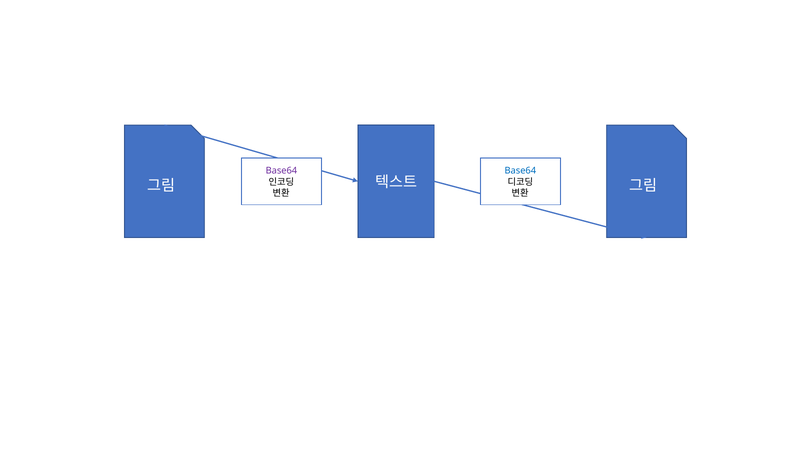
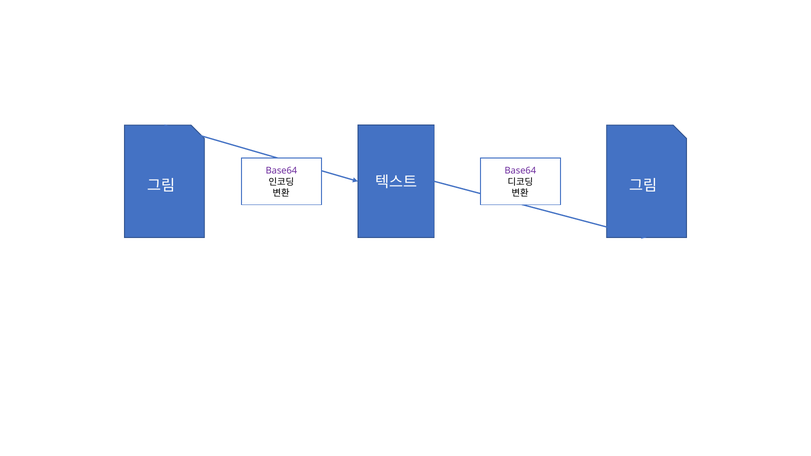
Base64 colour: blue -> purple (520, 171)
